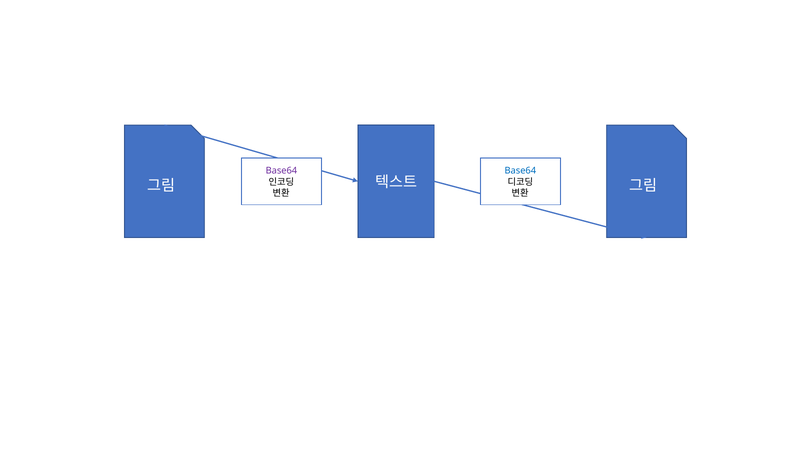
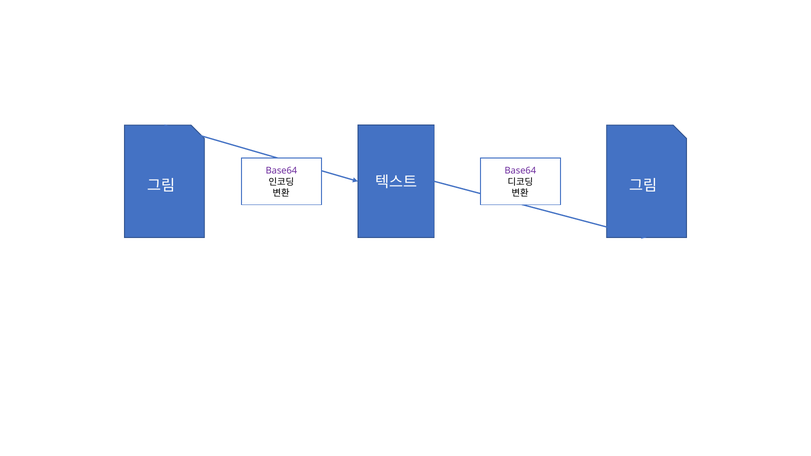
Base64 colour: blue -> purple (520, 171)
